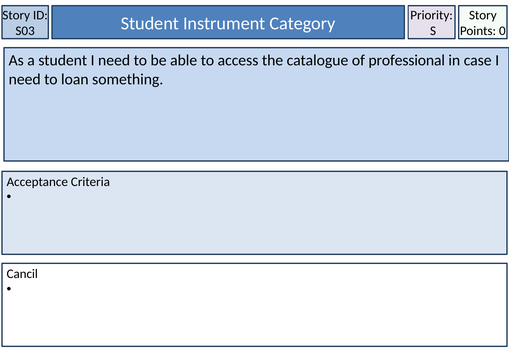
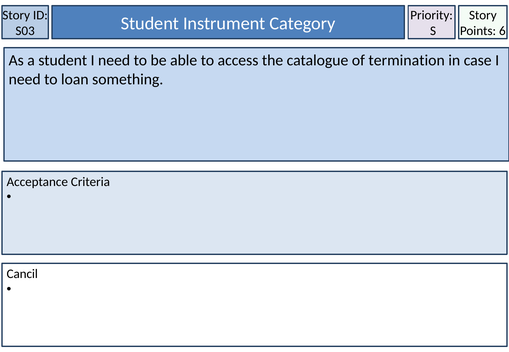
0: 0 -> 6 (502, 31)
professional: professional -> termination (407, 60)
